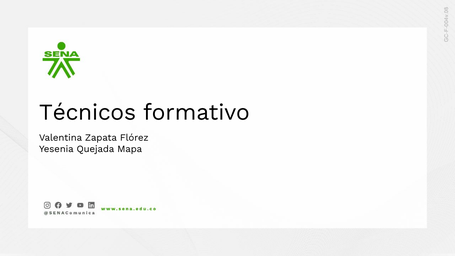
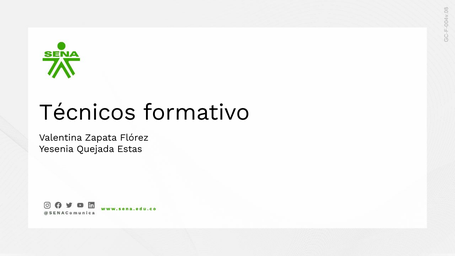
Mapa: Mapa -> Estas (130, 149)
